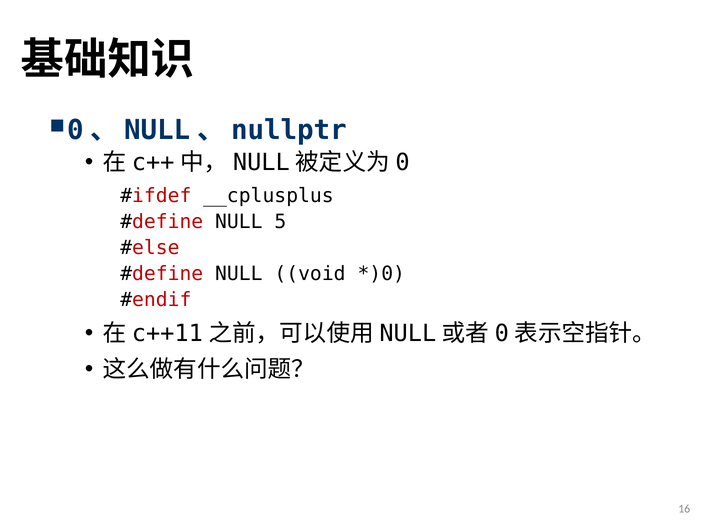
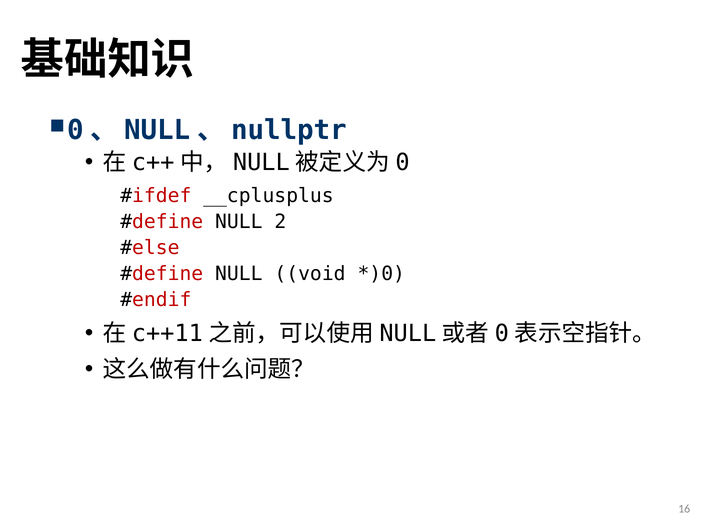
5: 5 -> 2 (280, 222)
